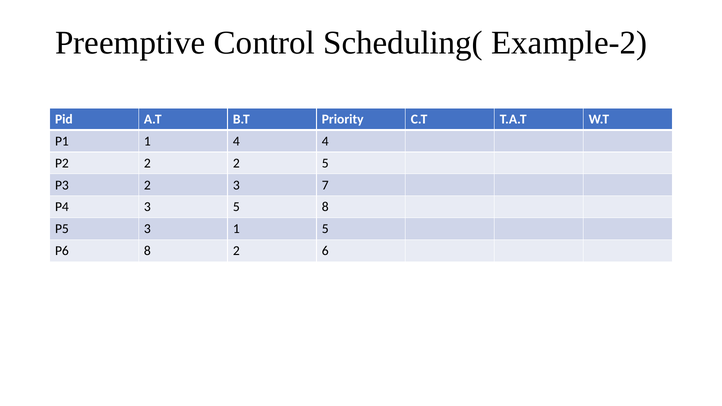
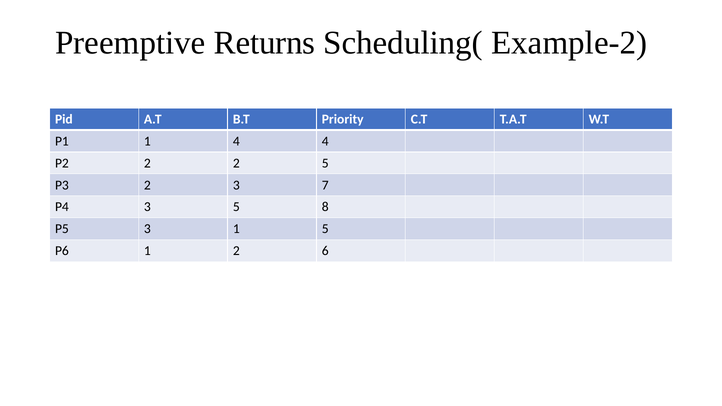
Control: Control -> Returns (265, 43)
P6 8: 8 -> 1 (147, 251)
